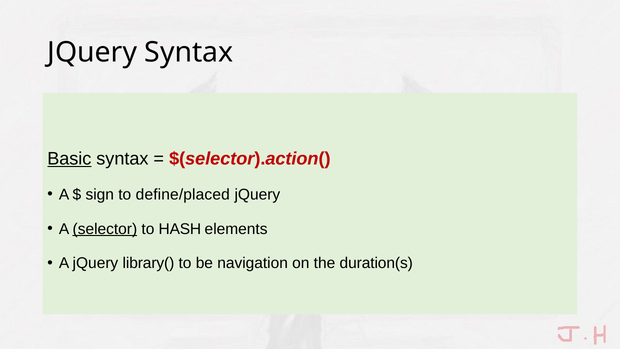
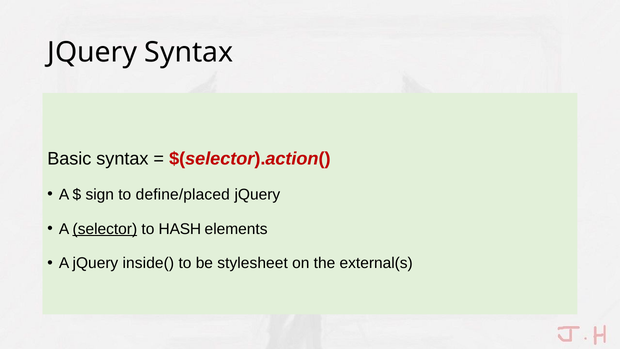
Basic underline: present -> none (69, 159)
library(: library( -> inside( (148, 263)
navigation: navigation -> stylesheet (253, 263)
duration(s: duration(s -> external(s (376, 263)
